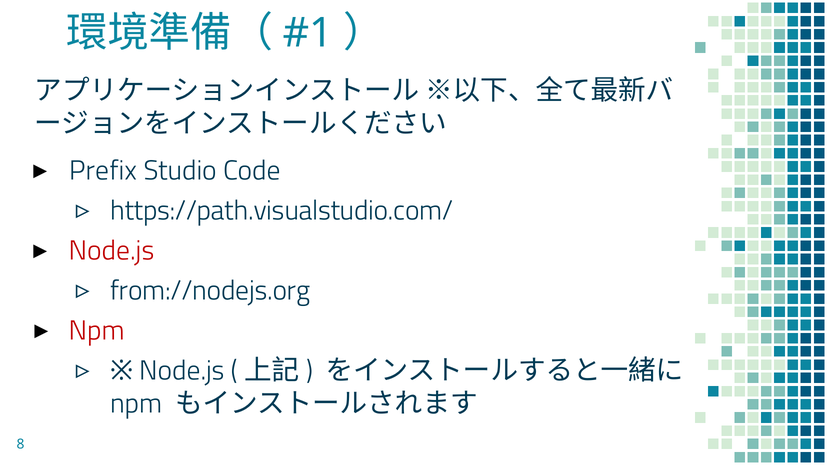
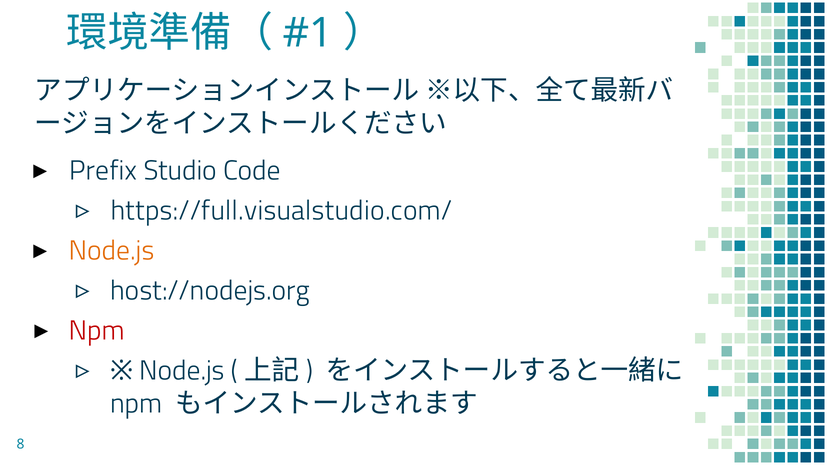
https://path.visualstudio.com/: https://path.visualstudio.com/ -> https://full.visualstudio.com/ (281, 211)
Node.js colour: red -> orange (112, 251)
from://nodejs.org: from://nodejs.org -> host://nodejs.org (210, 291)
